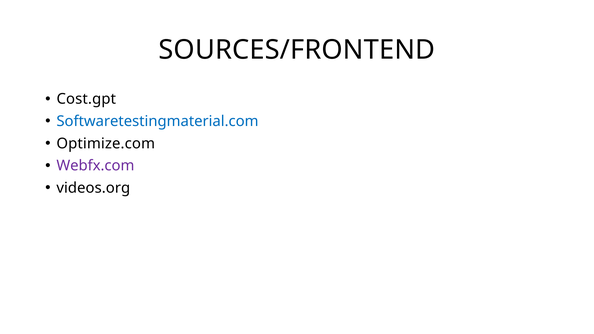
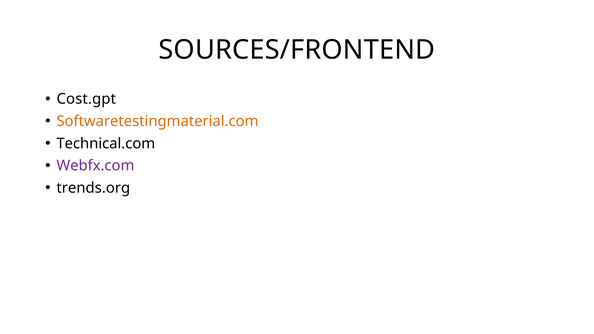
Softwaretestingmaterial.com colour: blue -> orange (157, 121)
Optimize.com: Optimize.com -> Technical.com (106, 144)
videos.org: videos.org -> trends.org (93, 188)
